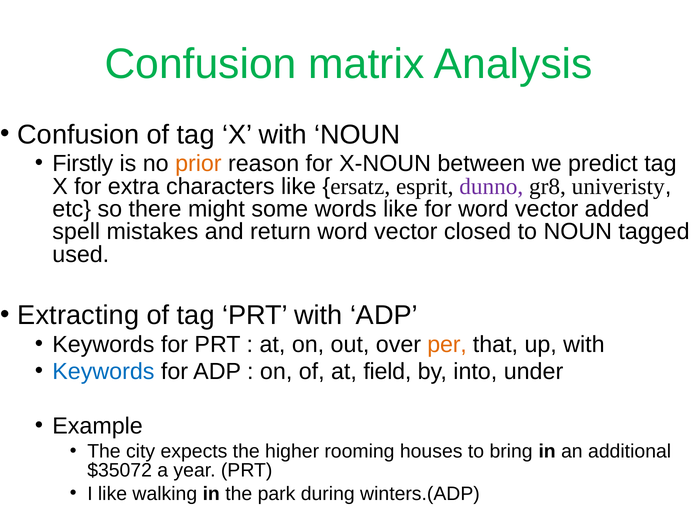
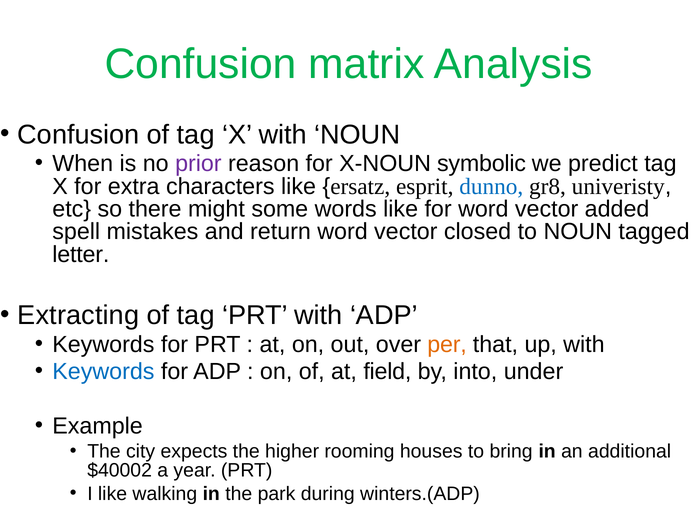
Firstly: Firstly -> When (83, 164)
prior colour: orange -> purple (198, 164)
between: between -> symbolic (482, 164)
dunno colour: purple -> blue (491, 186)
used: used -> letter (81, 254)
$35072: $35072 -> $40002 (120, 470)
